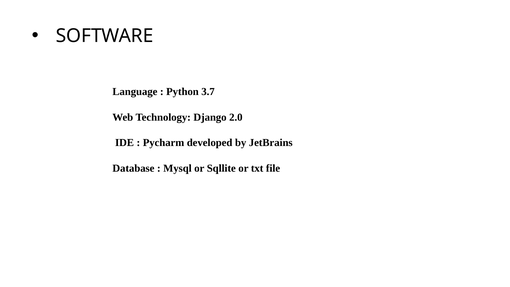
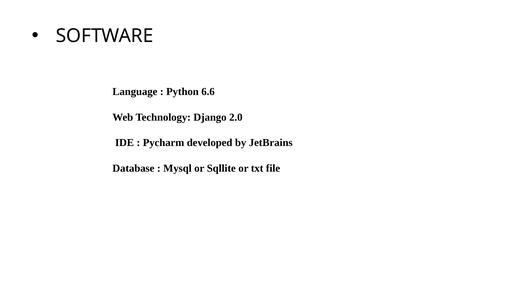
3.7: 3.7 -> 6.6 (208, 92)
